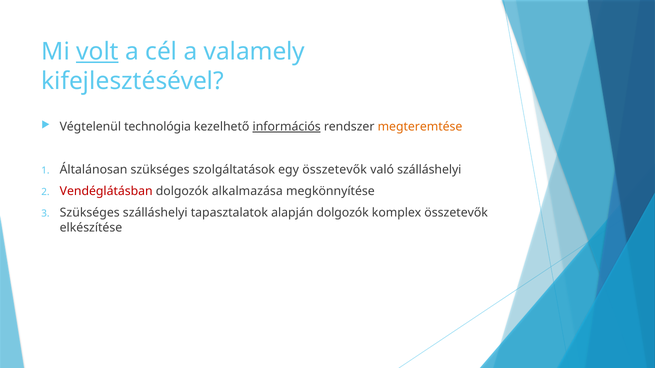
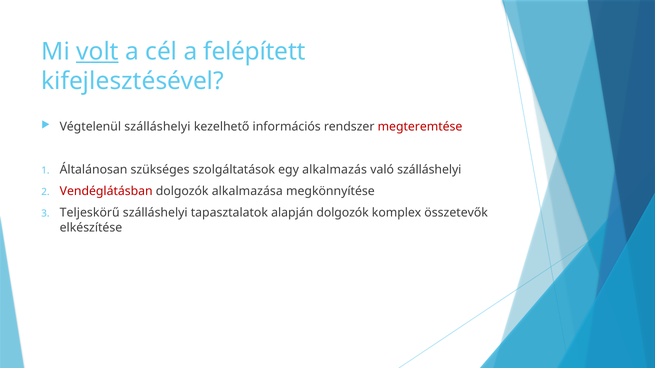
valamely: valamely -> felépített (254, 52)
Végtelenül technológia: technológia -> szálláshelyi (157, 127)
információs underline: present -> none (287, 127)
megteremtése colour: orange -> red (420, 127)
egy összetevők: összetevők -> alkalmazás (335, 170)
Szükséges: Szükséges -> Teljeskörű (90, 213)
